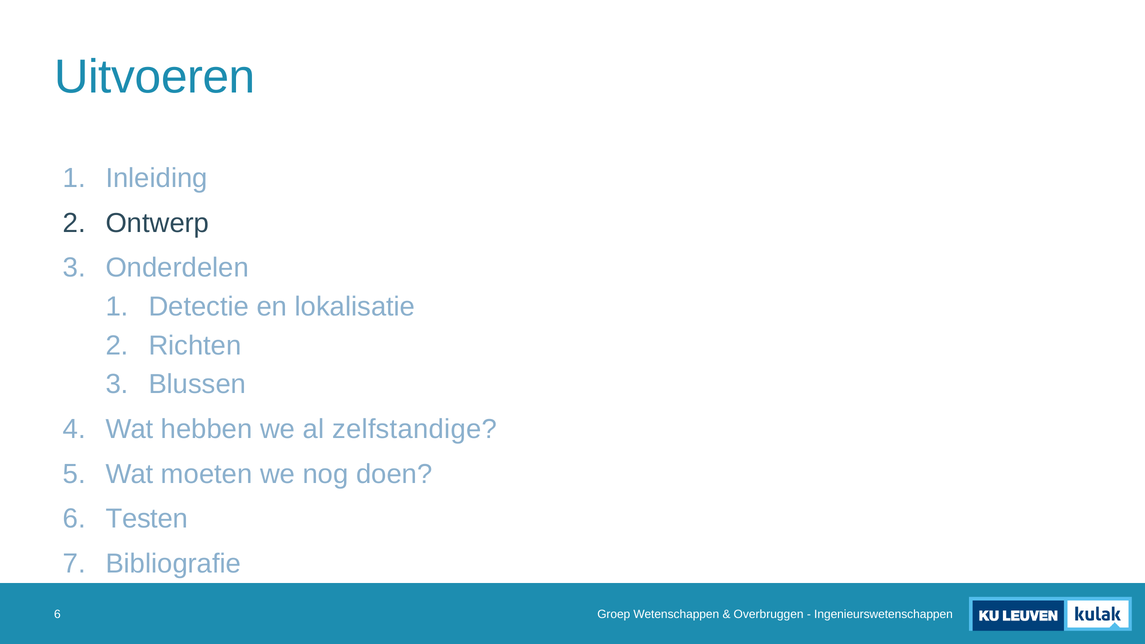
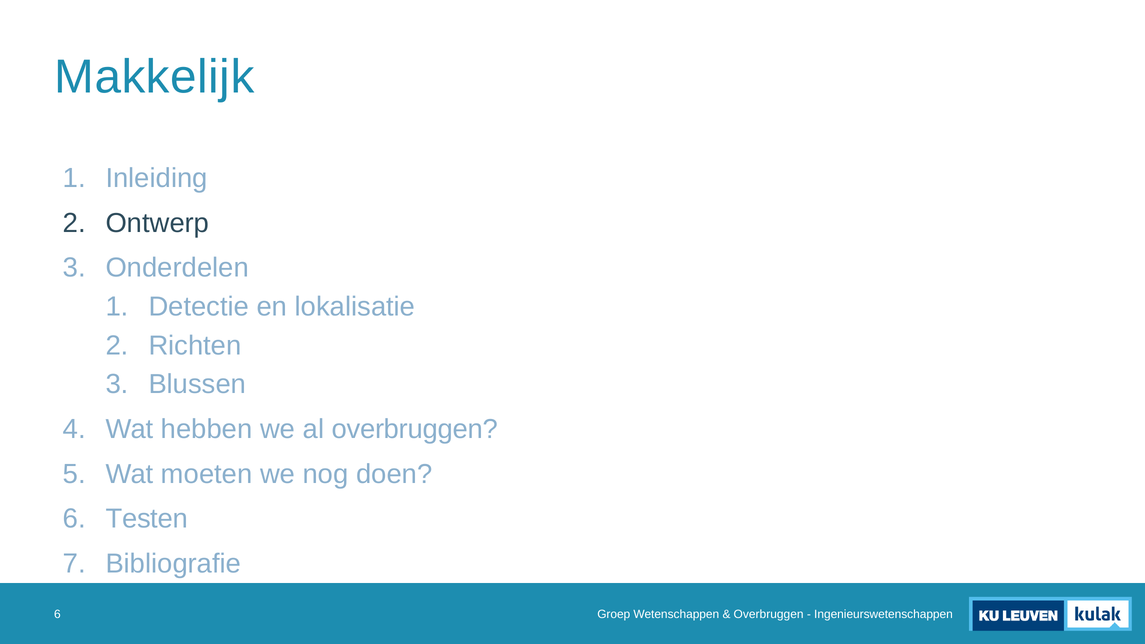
Uitvoeren: Uitvoeren -> Makkelijk (154, 77)
al zelfstandige: zelfstandige -> overbruggen (415, 429)
